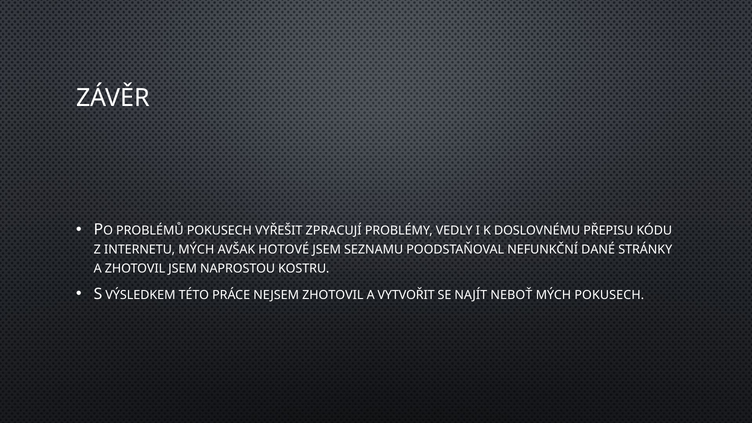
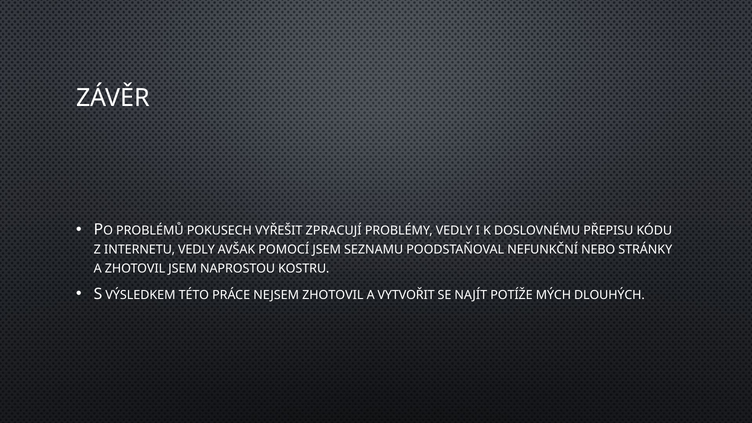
INTERNETU MÝCH: MÝCH -> VEDLY (196, 250)
HOTOVÉ: HOTOVÉ -> POMOCÍ (284, 250)
DANÉ: DANÉ -> NEBO (598, 250)
NEBOŤ: NEBOŤ -> POTÍŽE (512, 295)
MÝCH POKUSECH: POKUSECH -> DLOUHÝCH (609, 295)
